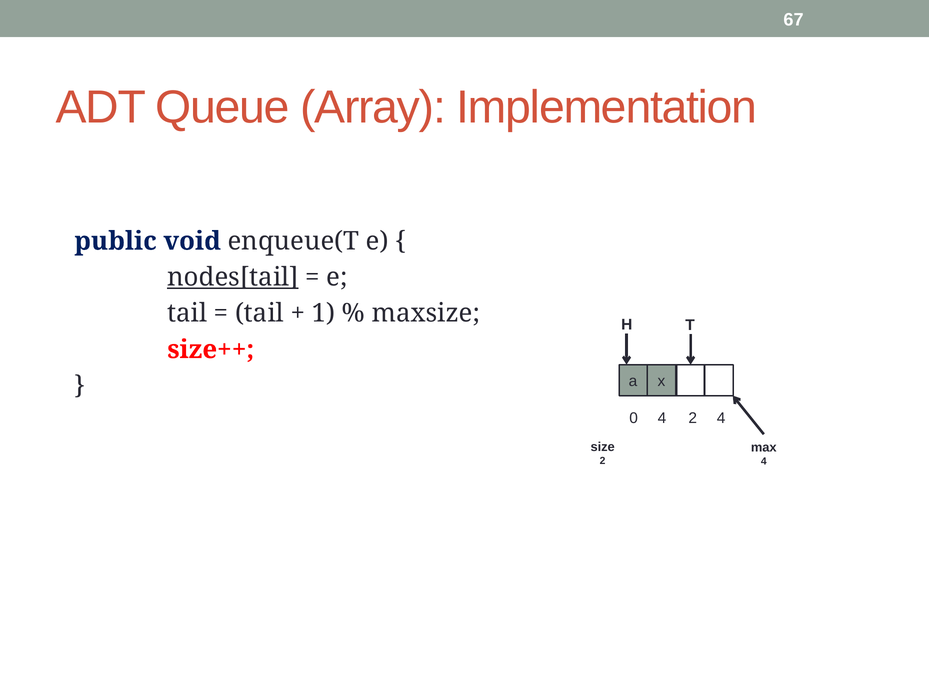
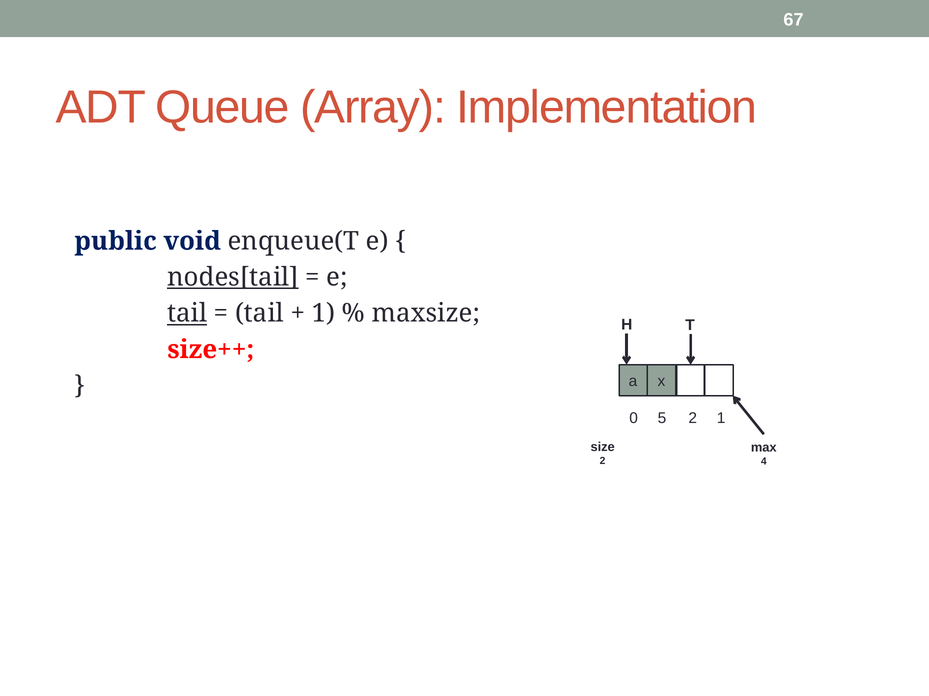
tail underline: none -> present (187, 314)
0 4: 4 -> 5 (662, 419)
2 4: 4 -> 1 (721, 419)
